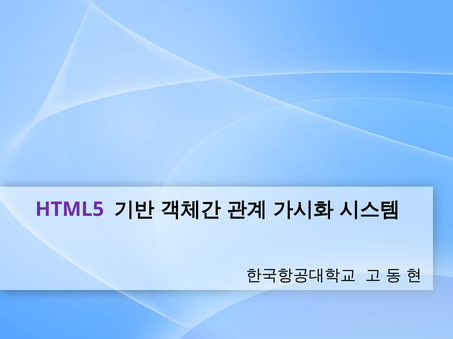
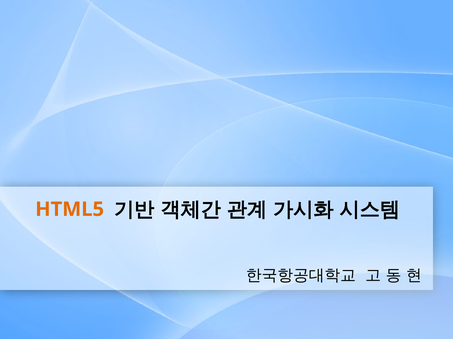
HTML5 colour: purple -> orange (70, 210)
